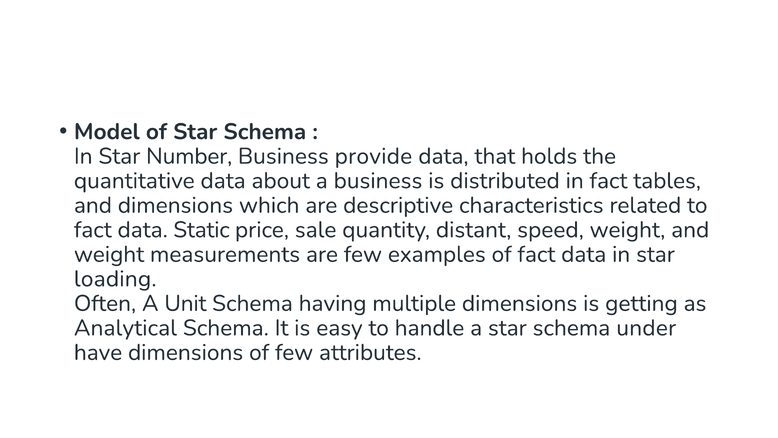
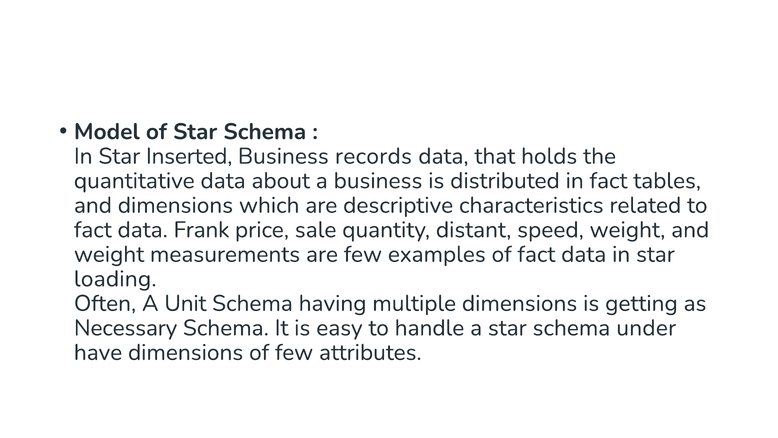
Number: Number -> Inserted (189, 156)
provide: provide -> records (373, 156)
Static: Static -> Frank (202, 230)
Analytical: Analytical -> Necessary (126, 328)
